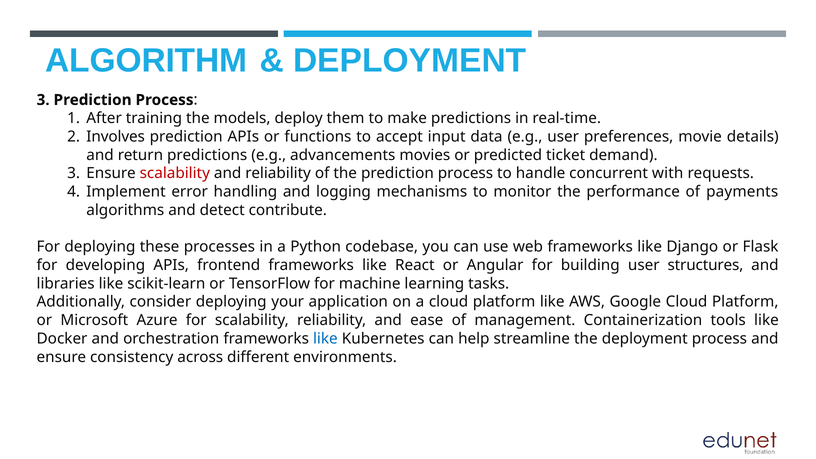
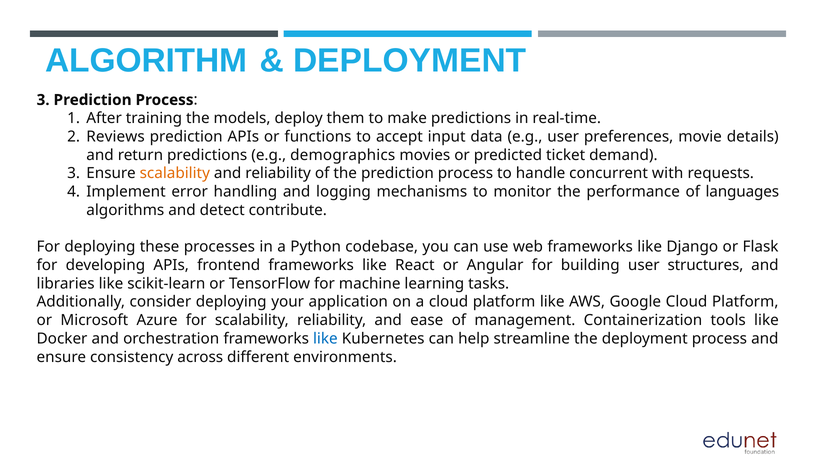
Involves: Involves -> Reviews (116, 137)
advancements: advancements -> demographics (343, 155)
scalability colour: red -> orange (175, 173)
payments: payments -> languages (742, 192)
